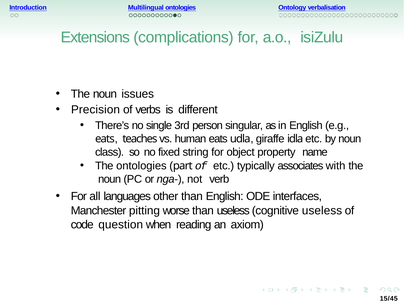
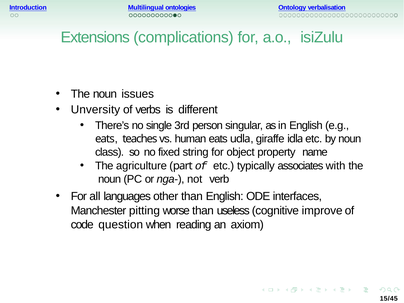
Precision: Precision -> Unversity (95, 110)
The ontologies: ontologies -> agriculture (141, 166)
cognitive useless: useless -> improve (322, 211)
